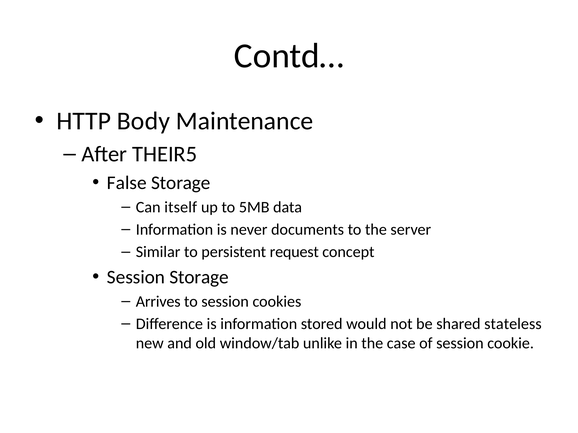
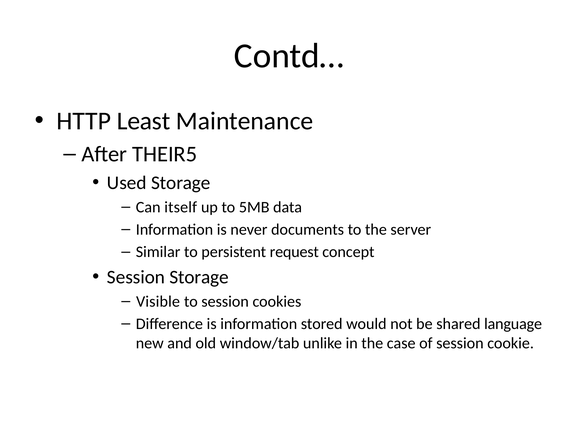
Body: Body -> Least (144, 121)
False: False -> Used (127, 183)
Arrives: Arrives -> Visible (158, 302)
stateless: stateless -> language (513, 324)
